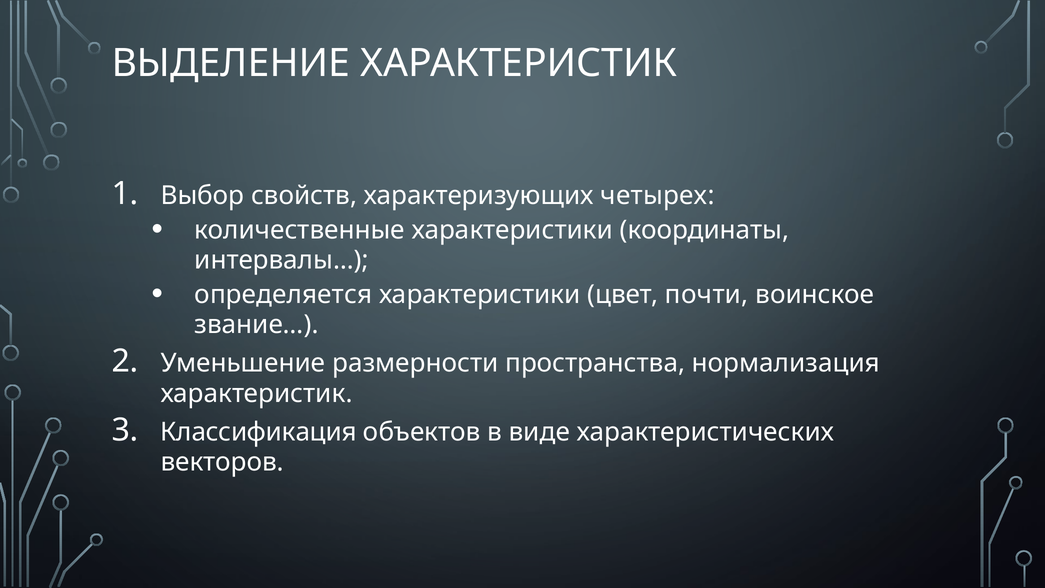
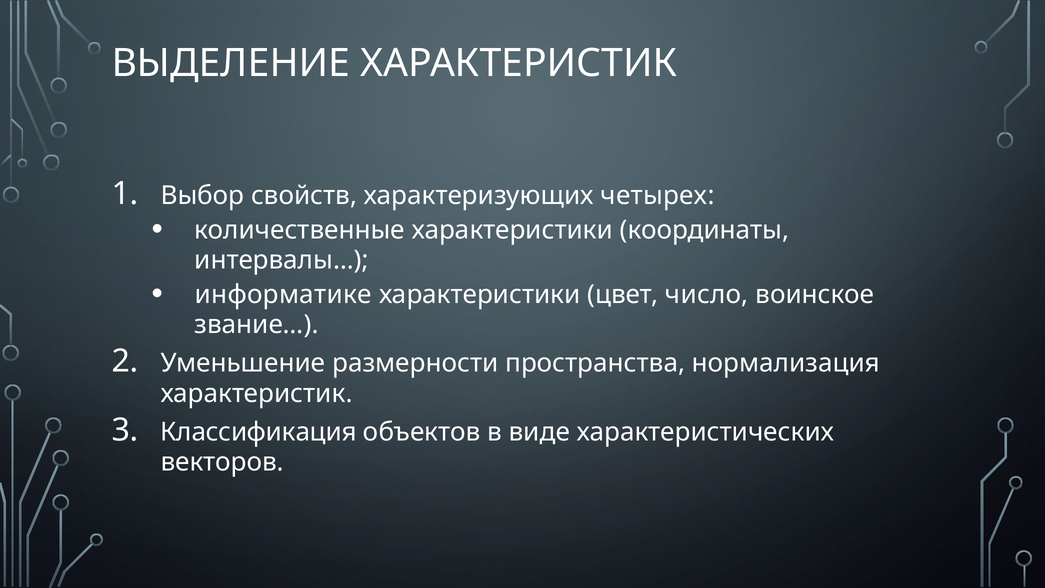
определяется: определяется -> информатике (283, 294)
почти: почти -> число (707, 294)
